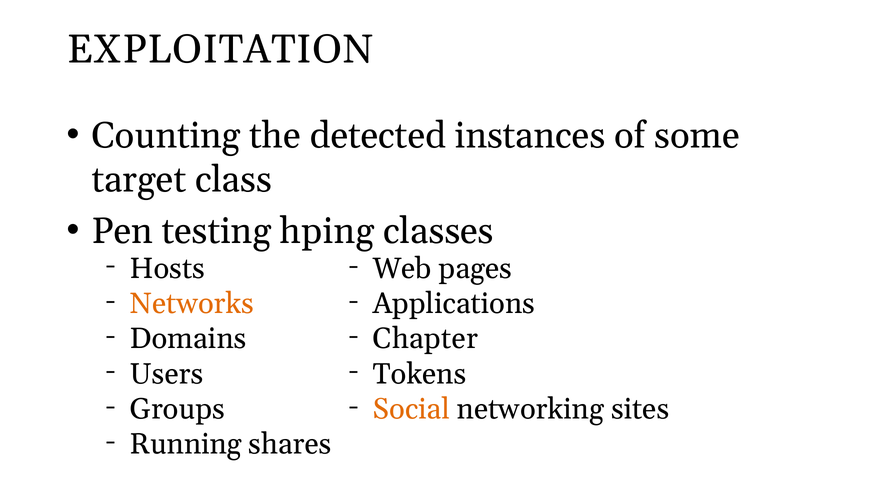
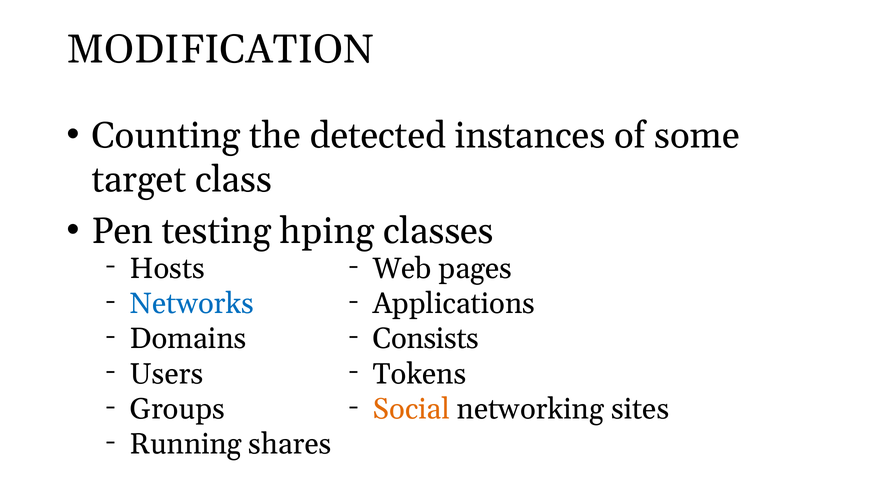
EXPLOITATION: EXPLOITATION -> MODIFICATION (220, 49)
Networks colour: orange -> blue (192, 303)
Chapter: Chapter -> Consists (426, 338)
